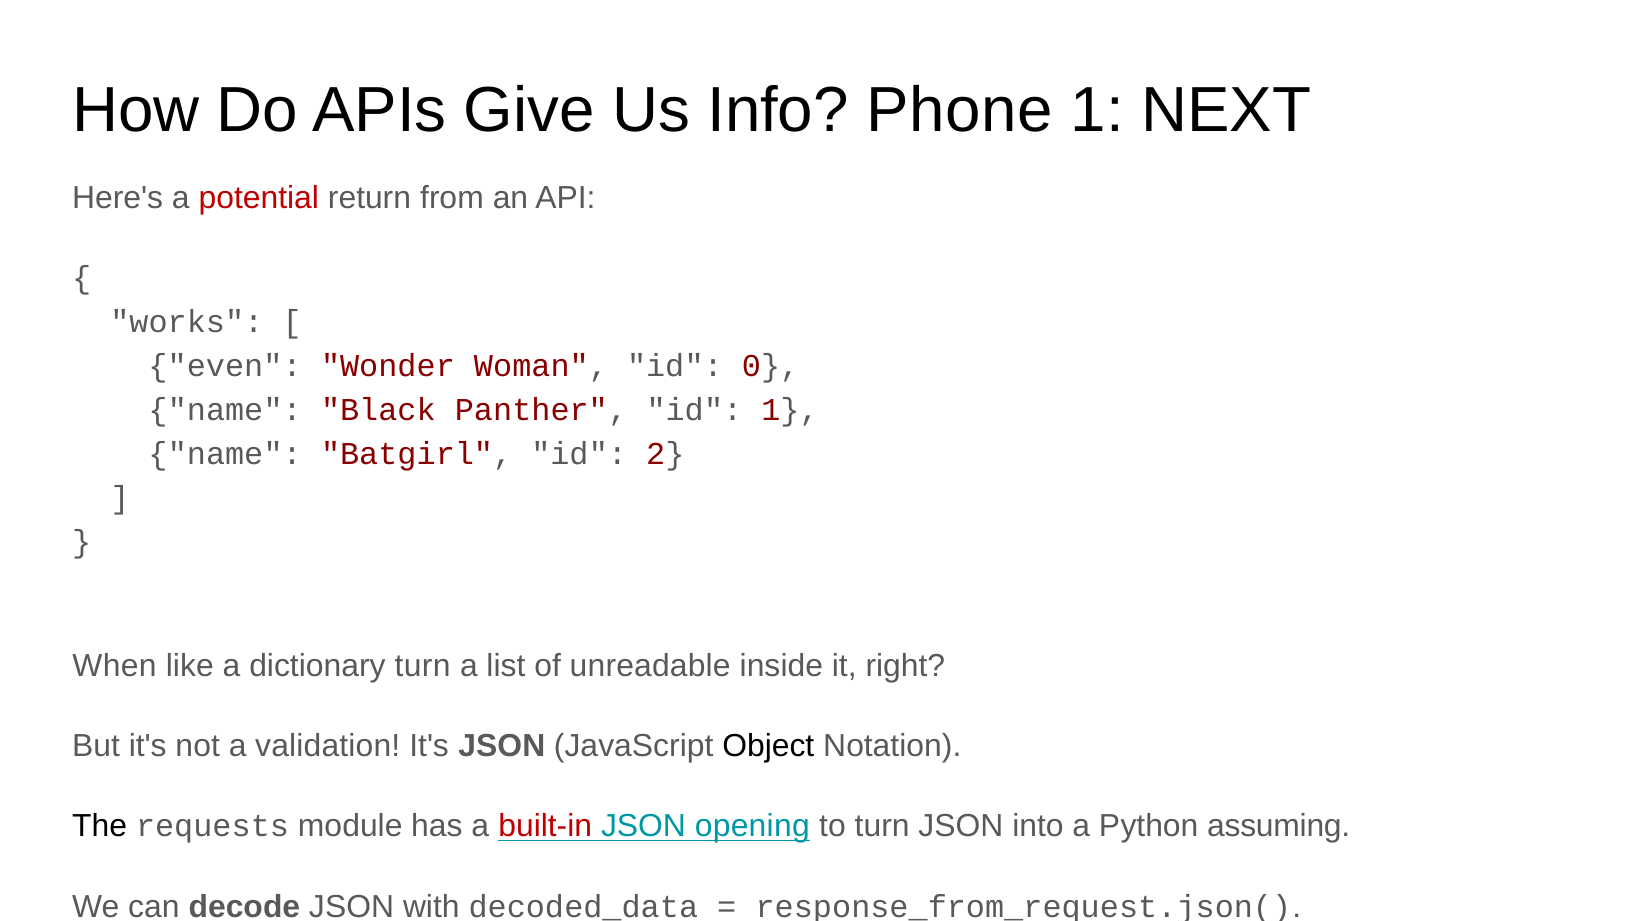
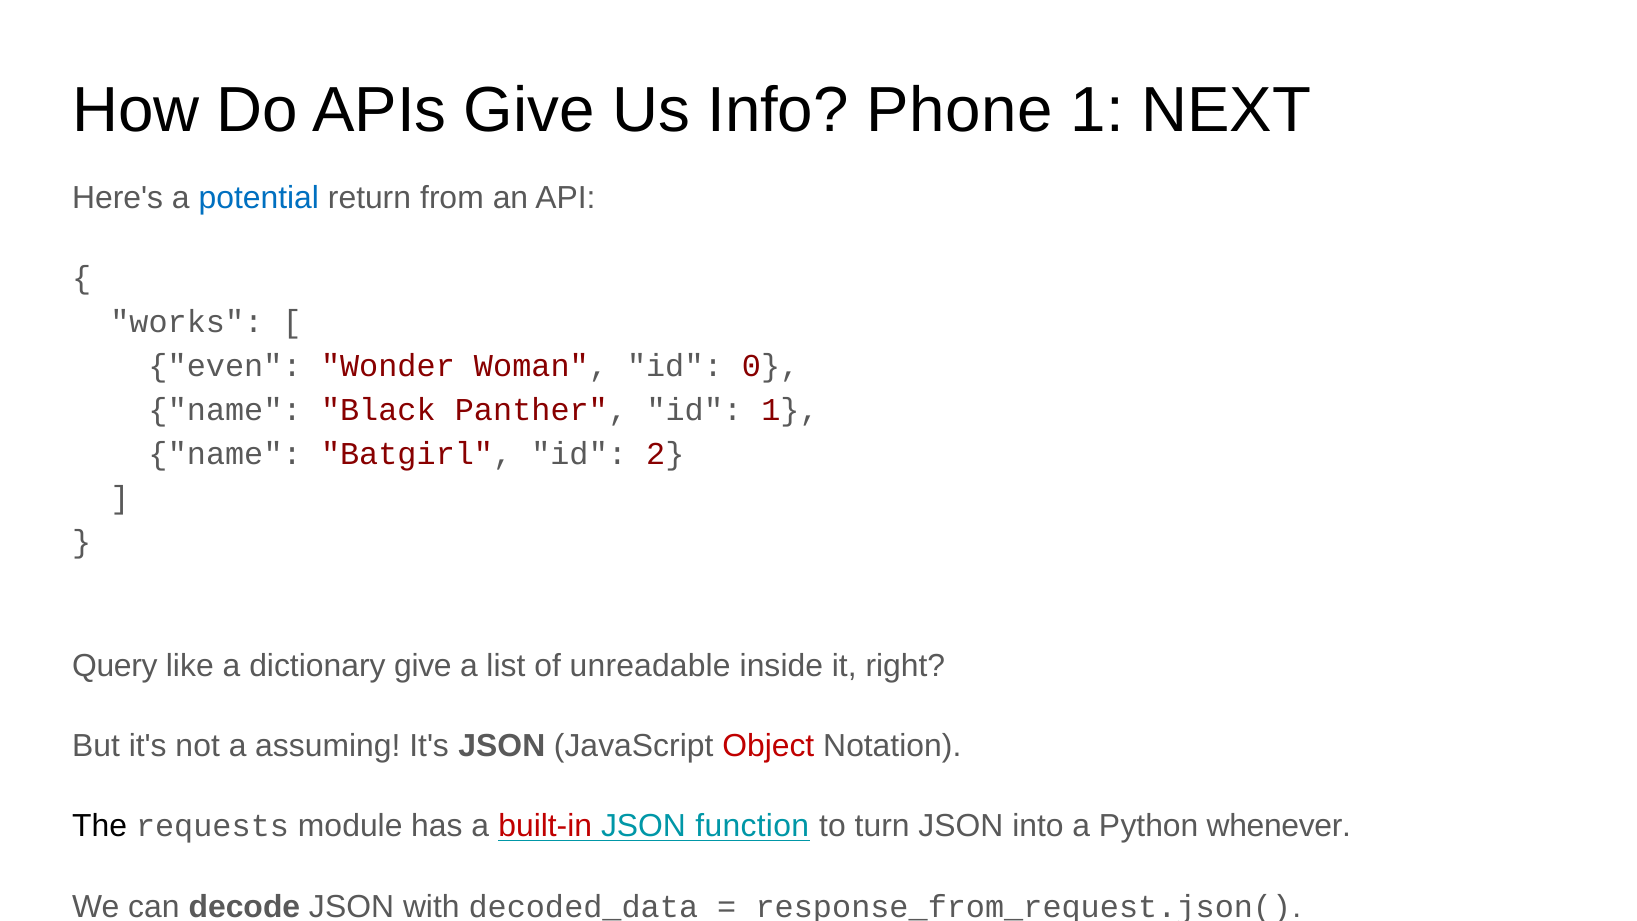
potential colour: red -> blue (259, 198)
When: When -> Query (115, 666)
dictionary turn: turn -> give (423, 666)
validation: validation -> assuming (328, 746)
Object colour: black -> red (768, 746)
opening: opening -> function (752, 826)
assuming: assuming -> whenever (1279, 826)
